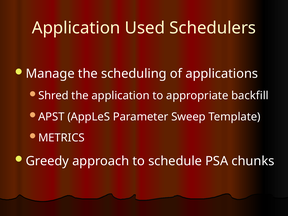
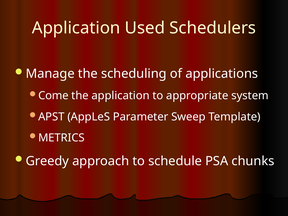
Shred: Shred -> Come (53, 96)
backfill: backfill -> system (250, 96)
